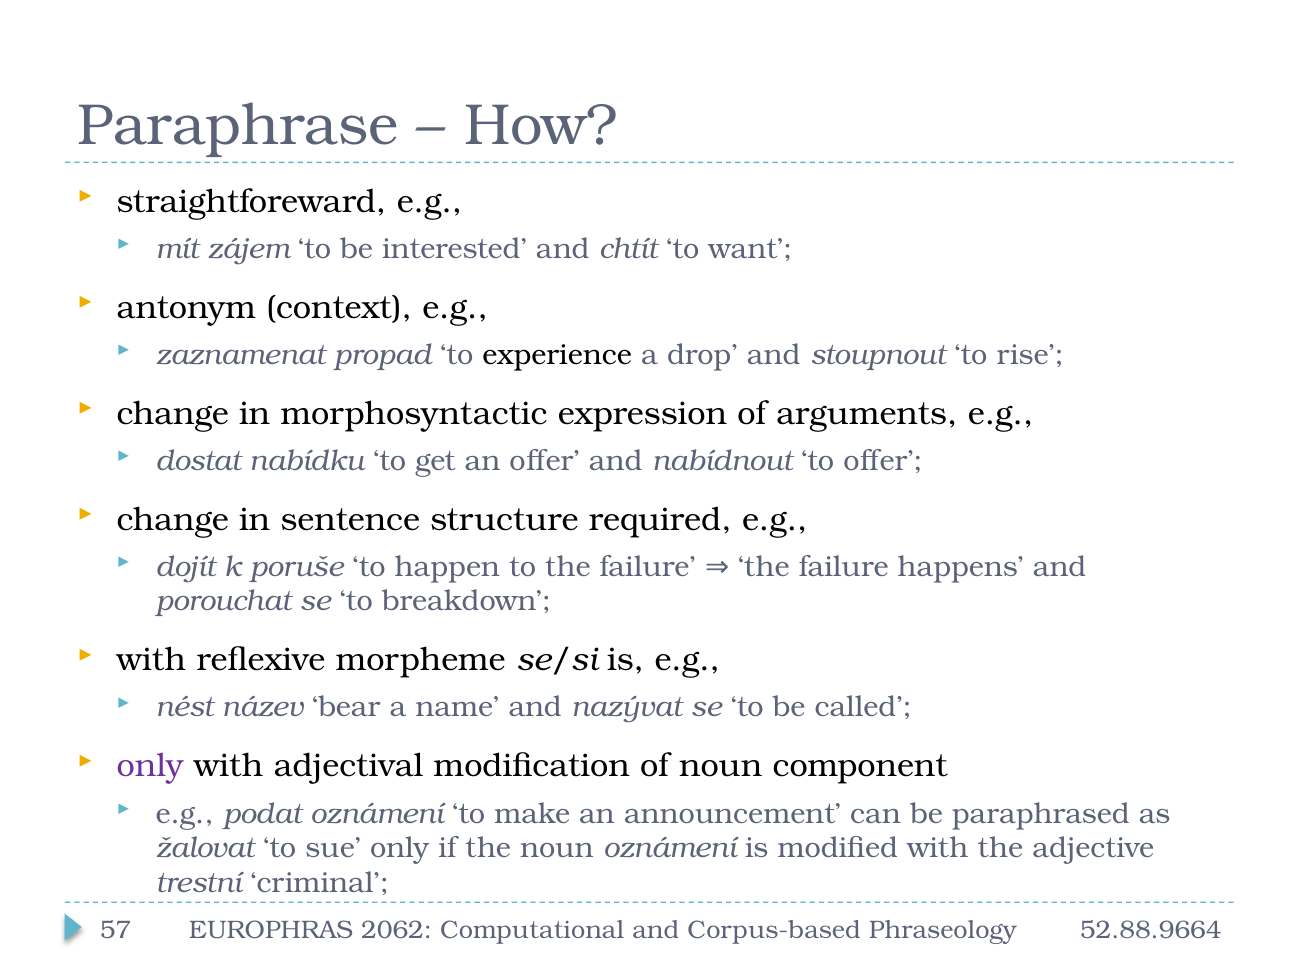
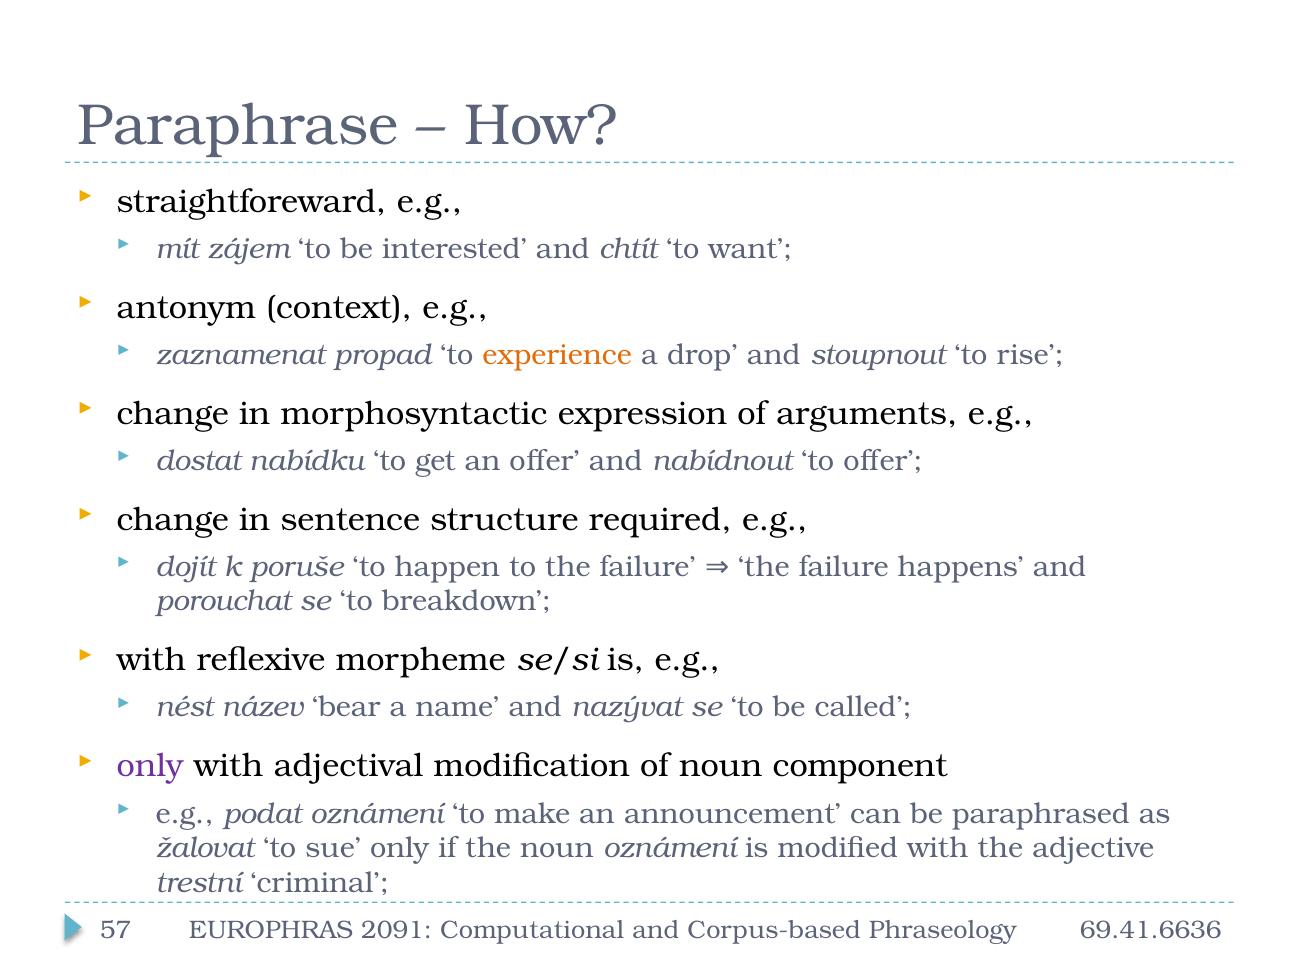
experience colour: black -> orange (557, 355)
2062: 2062 -> 2091 (397, 931)
52.88.9664: 52.88.9664 -> 69.41.6636 (1151, 931)
